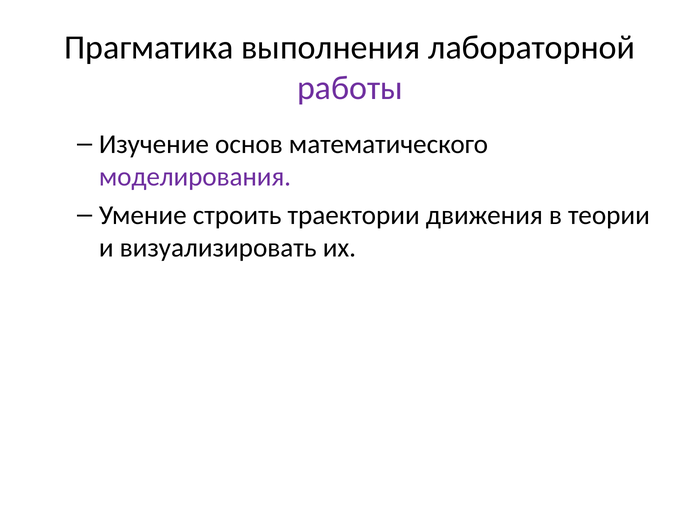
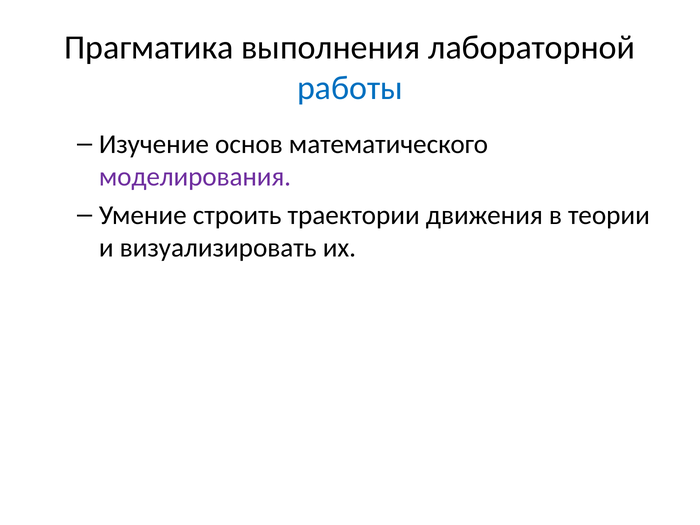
работы colour: purple -> blue (350, 88)
